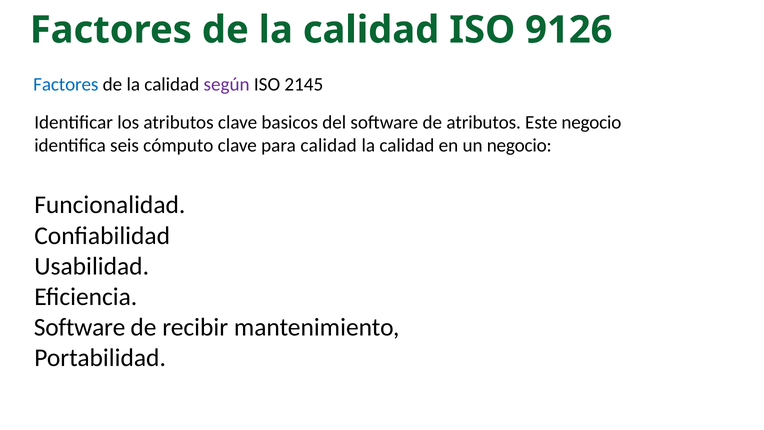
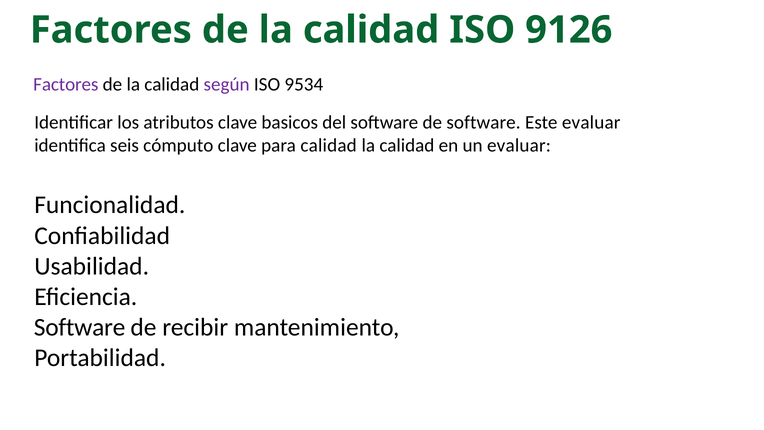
Factores colour: blue -> purple (66, 84)
2145: 2145 -> 9534 (304, 84)
de atributos: atributos -> software (484, 122)
Este negocio: negocio -> evaluar (591, 122)
un negocio: negocio -> evaluar (519, 145)
